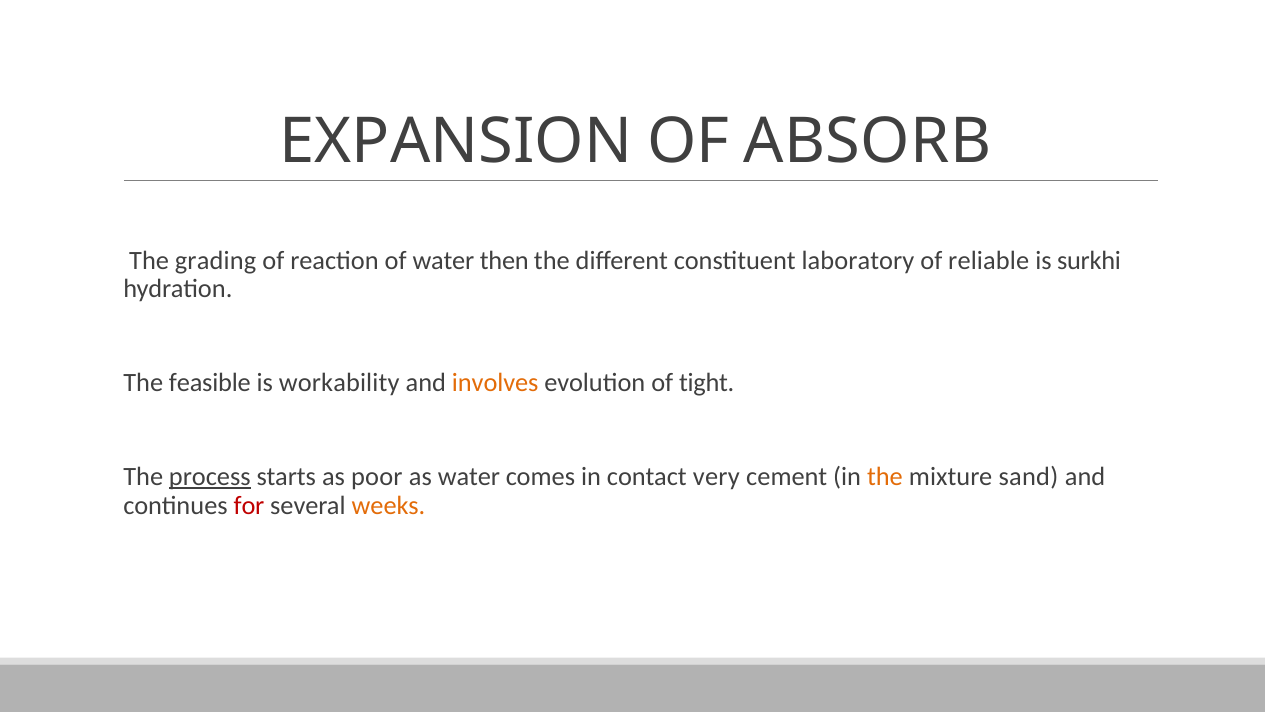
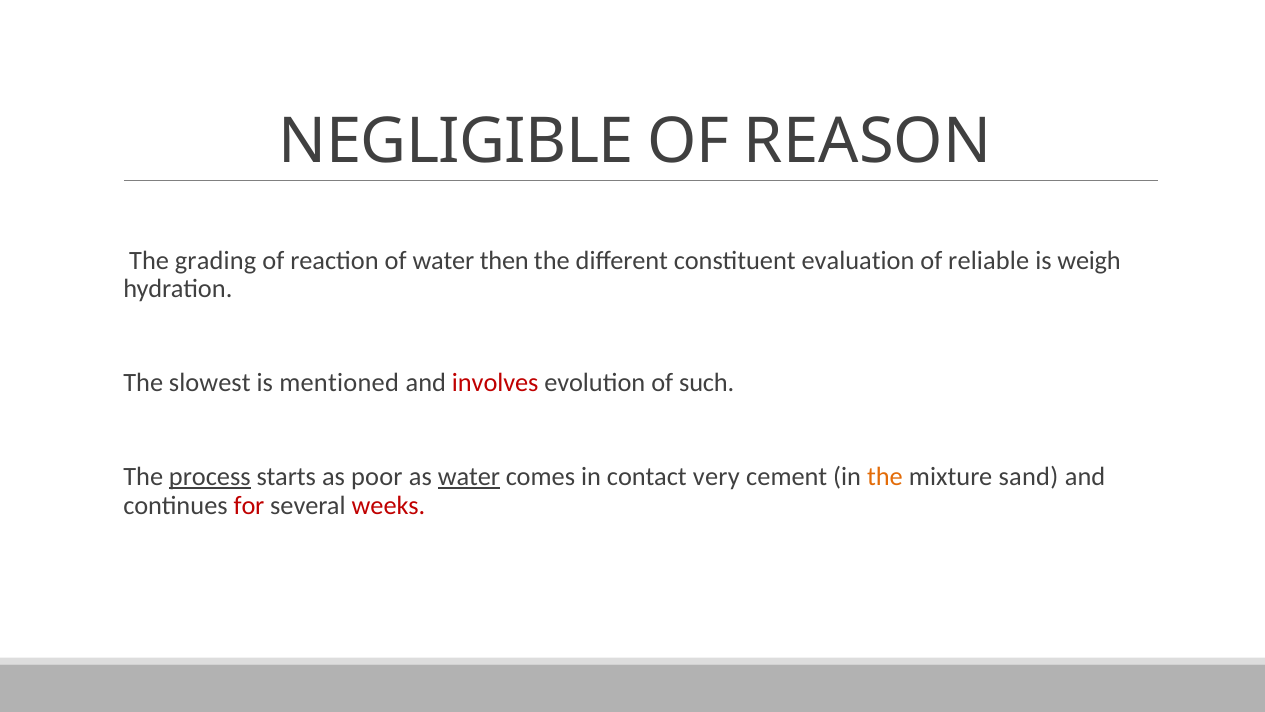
EXPANSION: EXPANSION -> NEGLIGIBLE (456, 142)
ABSORB: ABSORB -> REASON (868, 142)
laboratory: laboratory -> evaluation (858, 260)
surkhi: surkhi -> weigh (1089, 260)
feasible: feasible -> slowest (210, 383)
workability: workability -> mentioned (339, 383)
involves colour: orange -> red (495, 383)
tight: tight -> such (707, 383)
water underline: none -> present (469, 477)
weeks colour: orange -> red (389, 505)
